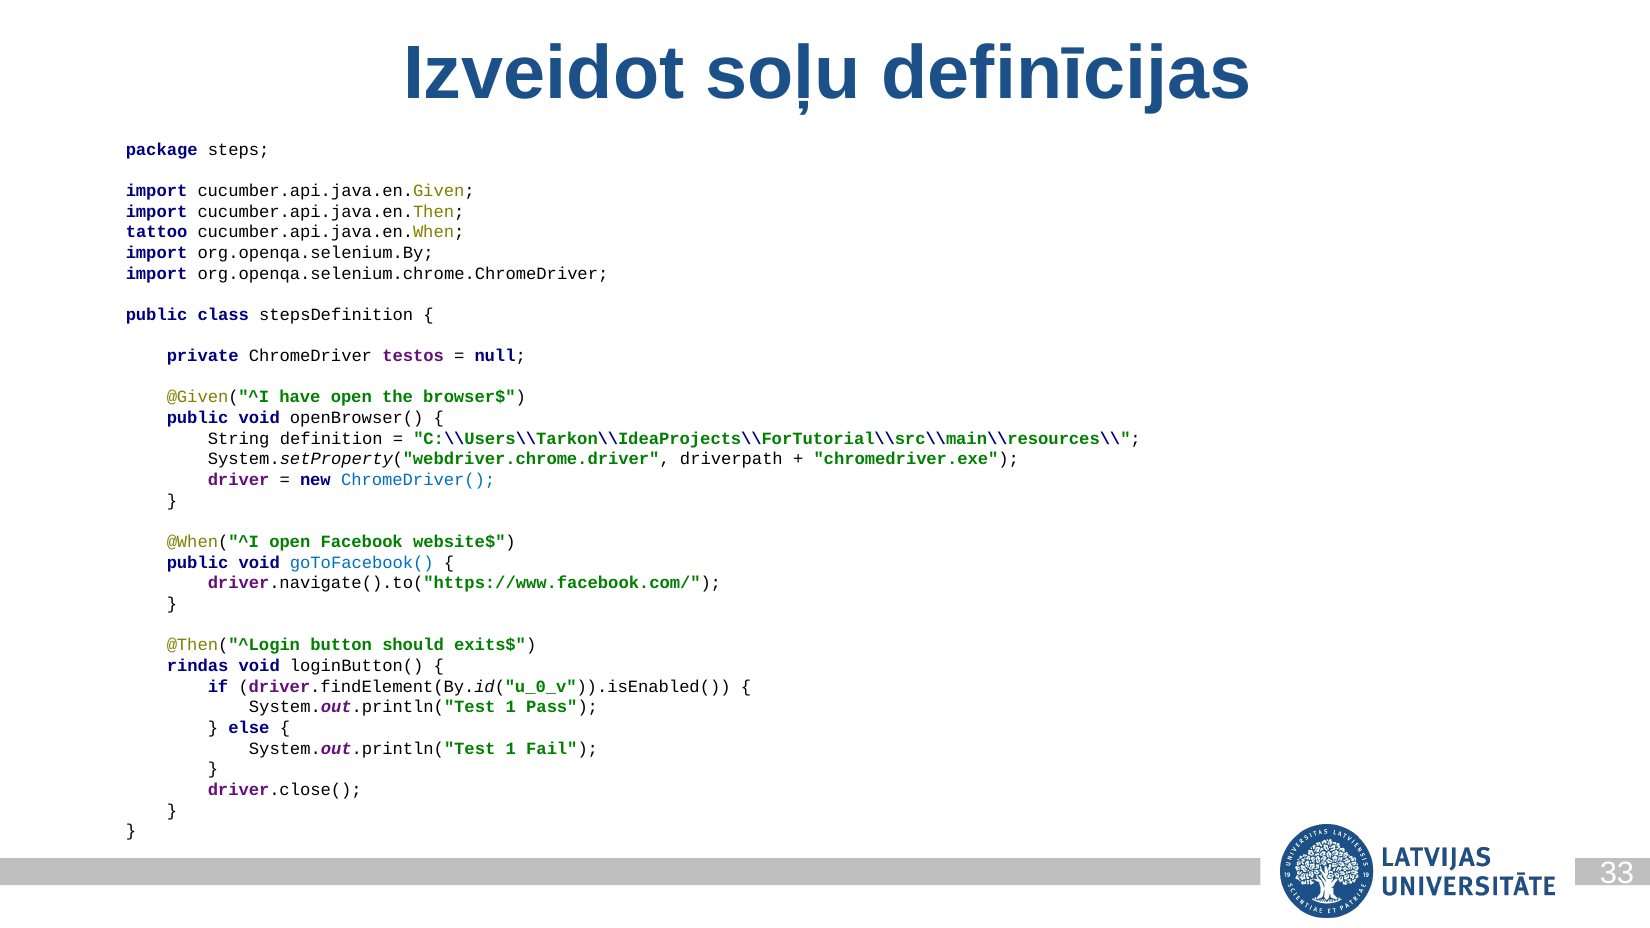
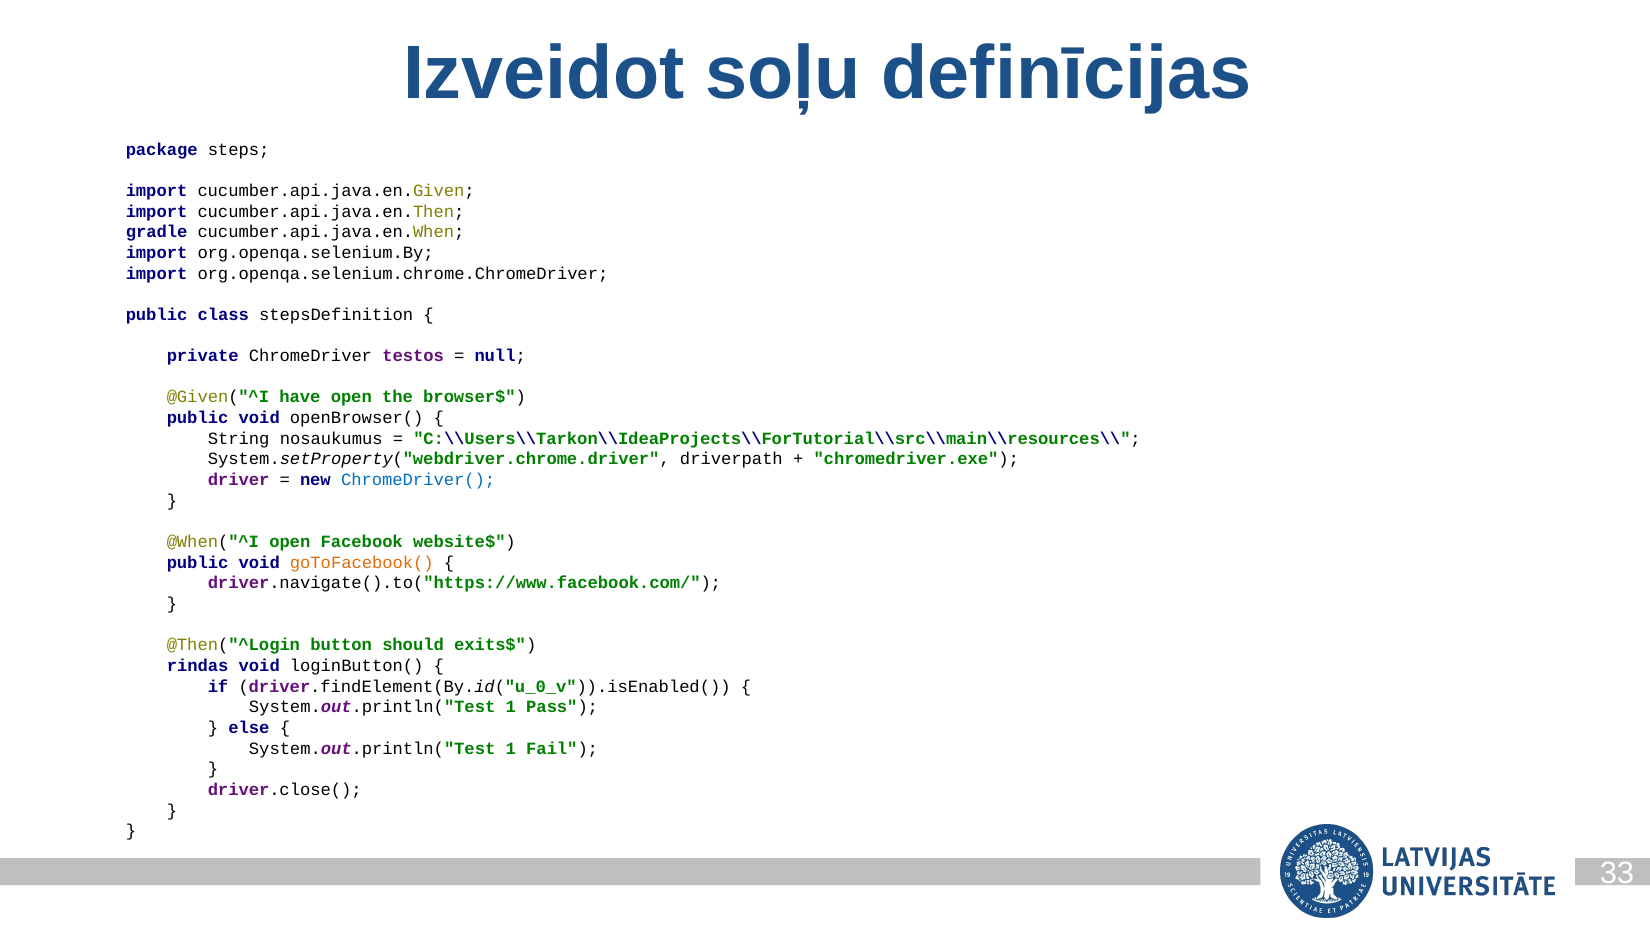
tattoo: tattoo -> gradle (157, 232)
definition: definition -> nosaukumus (331, 439)
goToFacebook( colour: blue -> orange (362, 563)
